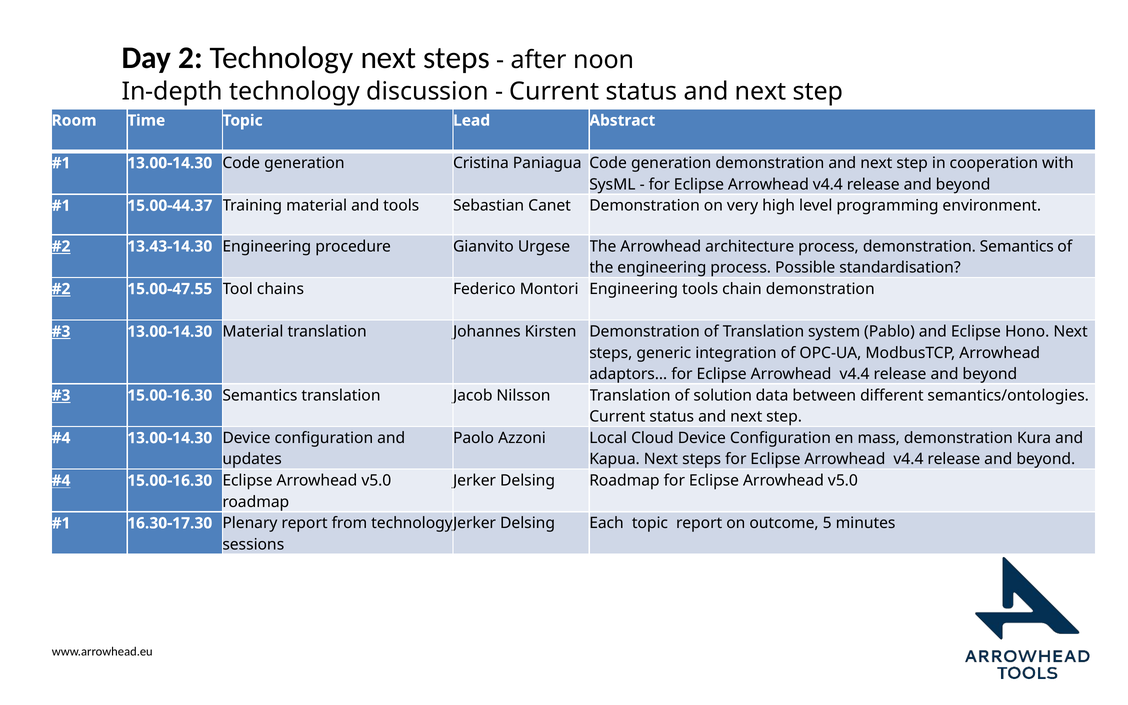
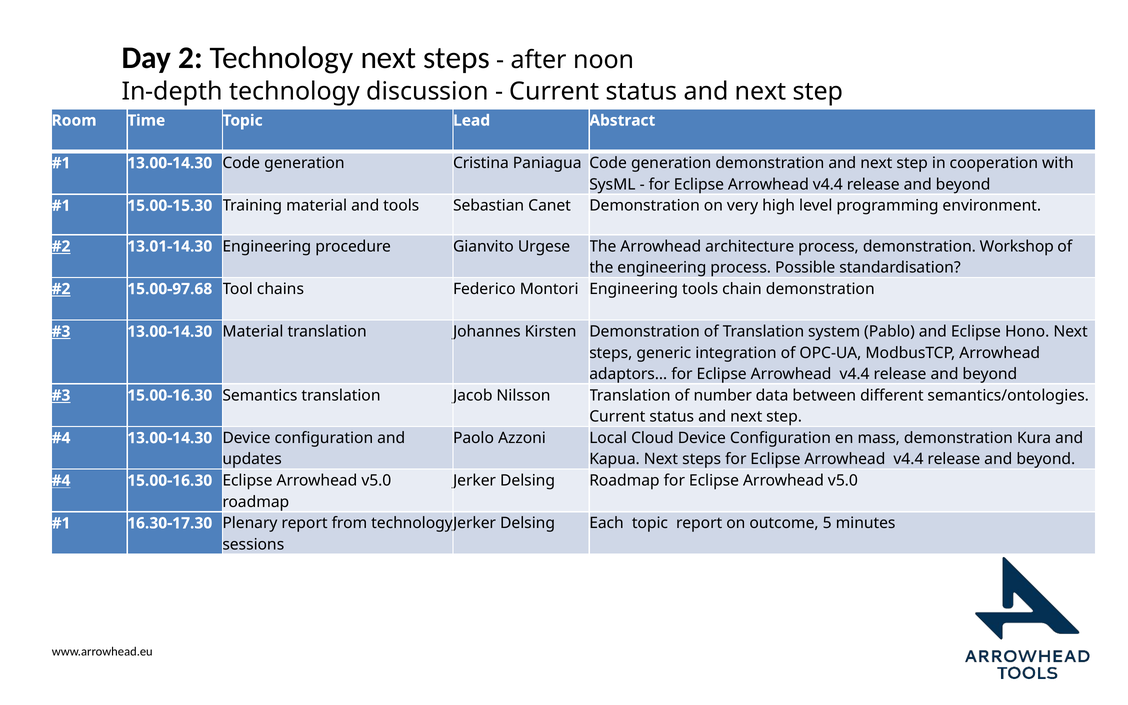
15.00-44.37: 15.00-44.37 -> 15.00-15.30 (170, 206)
13.43-14.30: 13.43-14.30 -> 13.01-14.30 (170, 246)
demonstration Semantics: Semantics -> Workshop (1017, 246)
15.00-47.55: 15.00-47.55 -> 15.00-97.68 (170, 289)
solution: solution -> number (723, 395)
